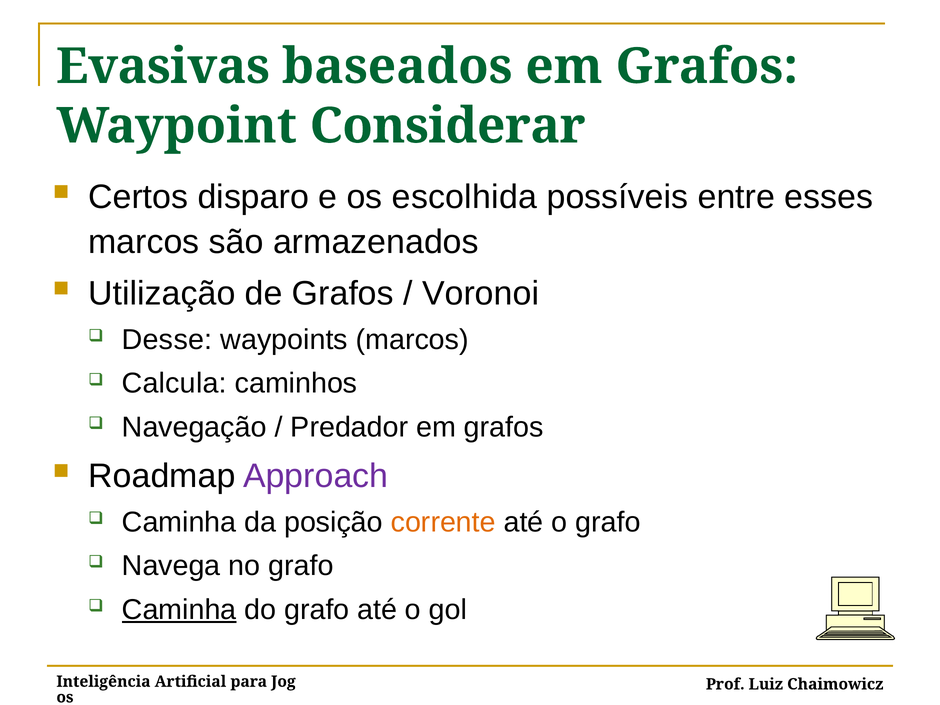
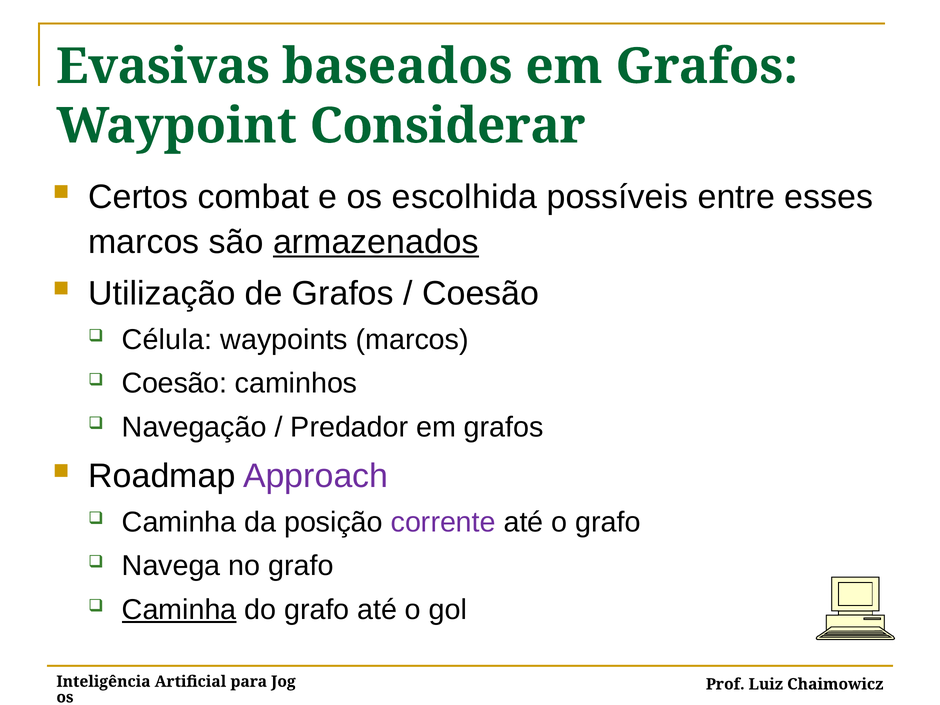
disparo: disparo -> combat (253, 197)
armazenados underline: none -> present (376, 242)
Voronoi: Voronoi -> Coesão (481, 293)
Desse: Desse -> Célula (167, 340)
Calcula: Calcula -> Coesão (174, 384)
corrente colour: orange -> purple (443, 522)
